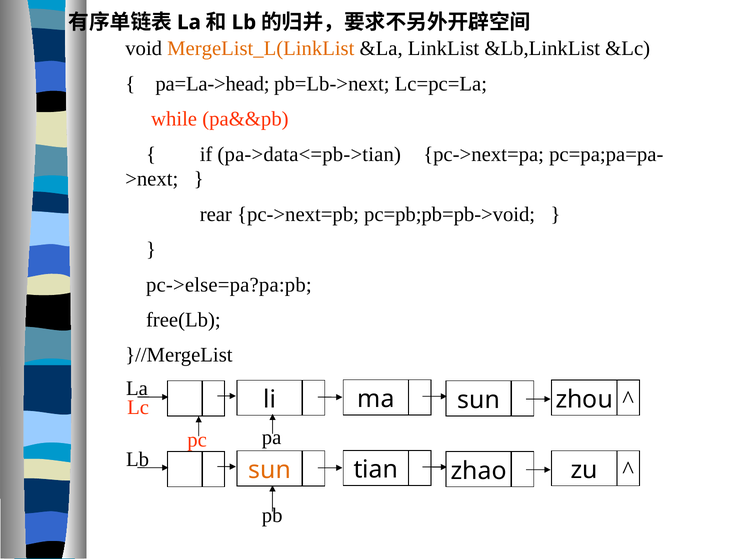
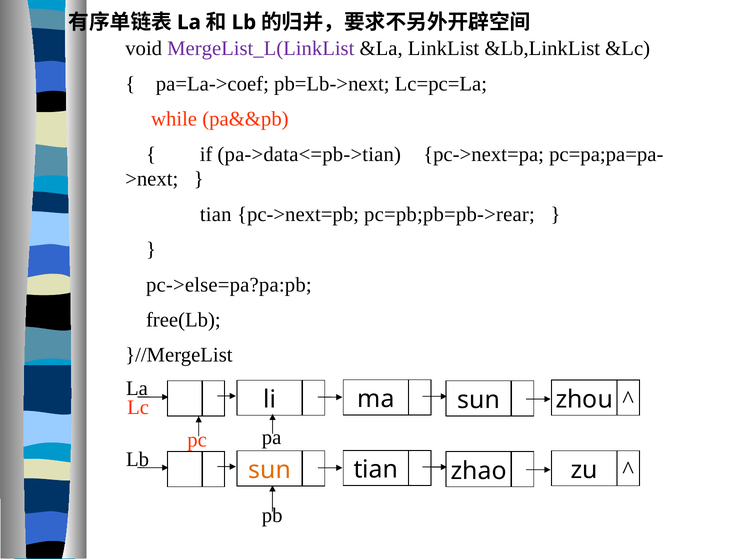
MergeList_L(LinkList colour: orange -> purple (261, 49)
pa=La->head: pa=La->head -> pa=La->coef (212, 84)
rear: rear -> tian (216, 214)
pc=pb;pb=pb->void: pc=pb;pb=pb->void -> pc=pb;pb=pb->rear (449, 214)
